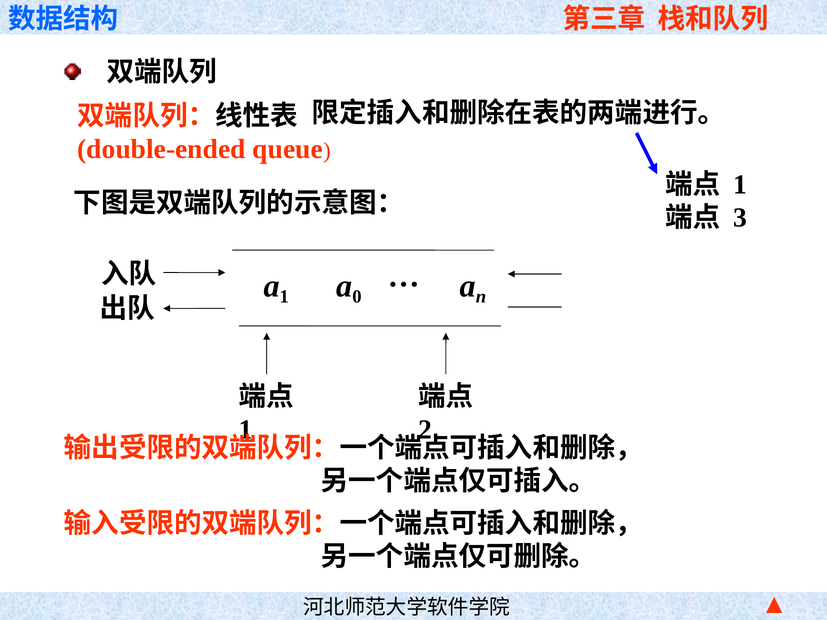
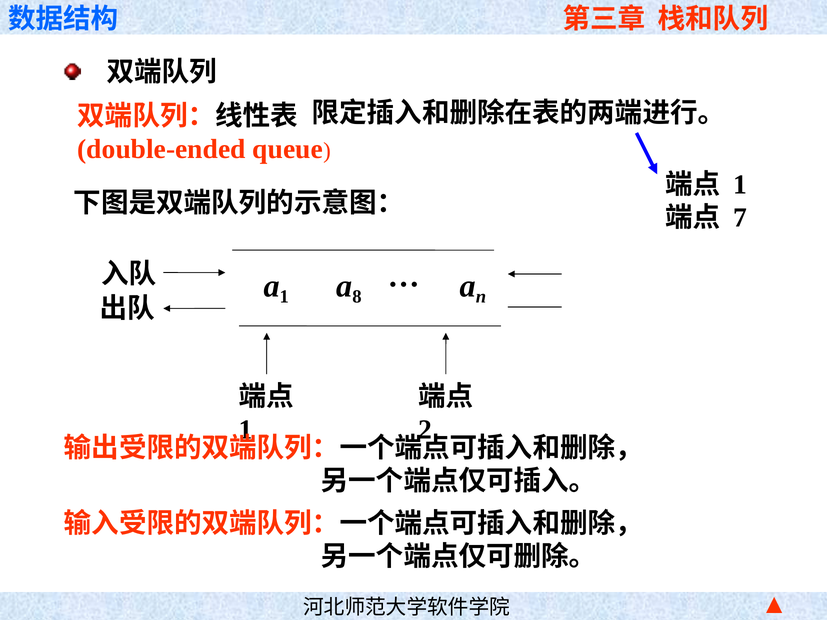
3: 3 -> 7 (740, 218)
0: 0 -> 8 (357, 297)
